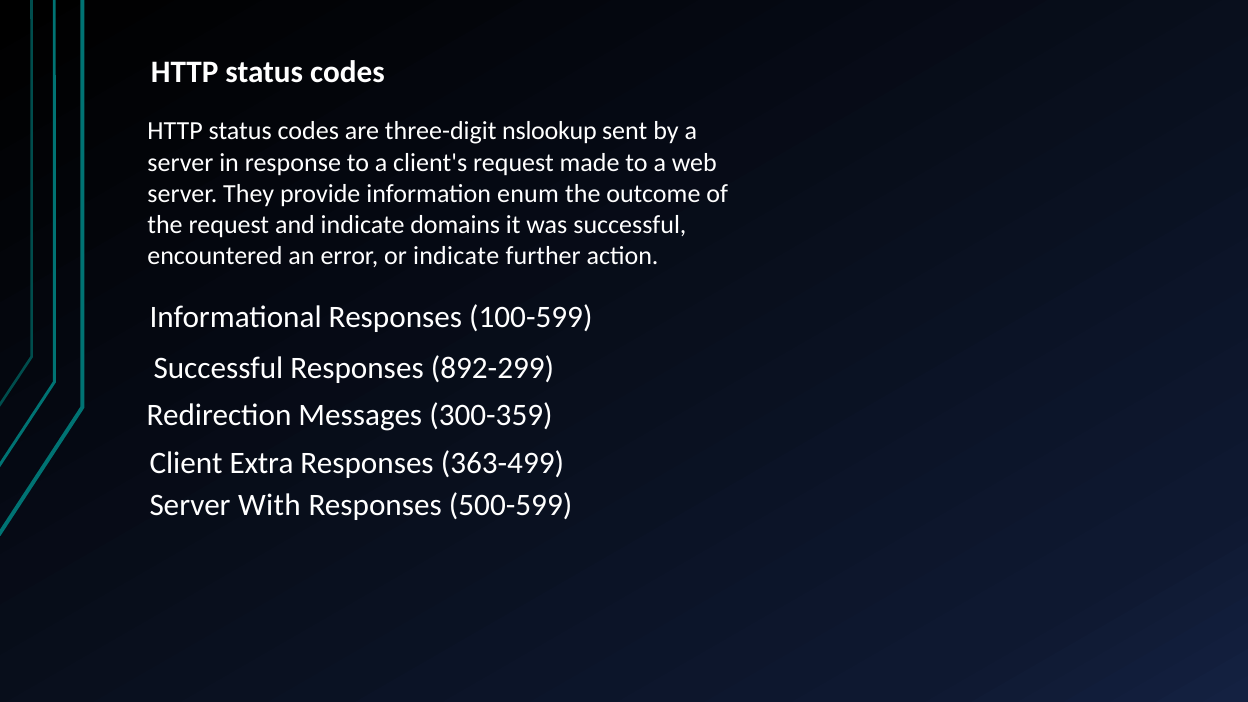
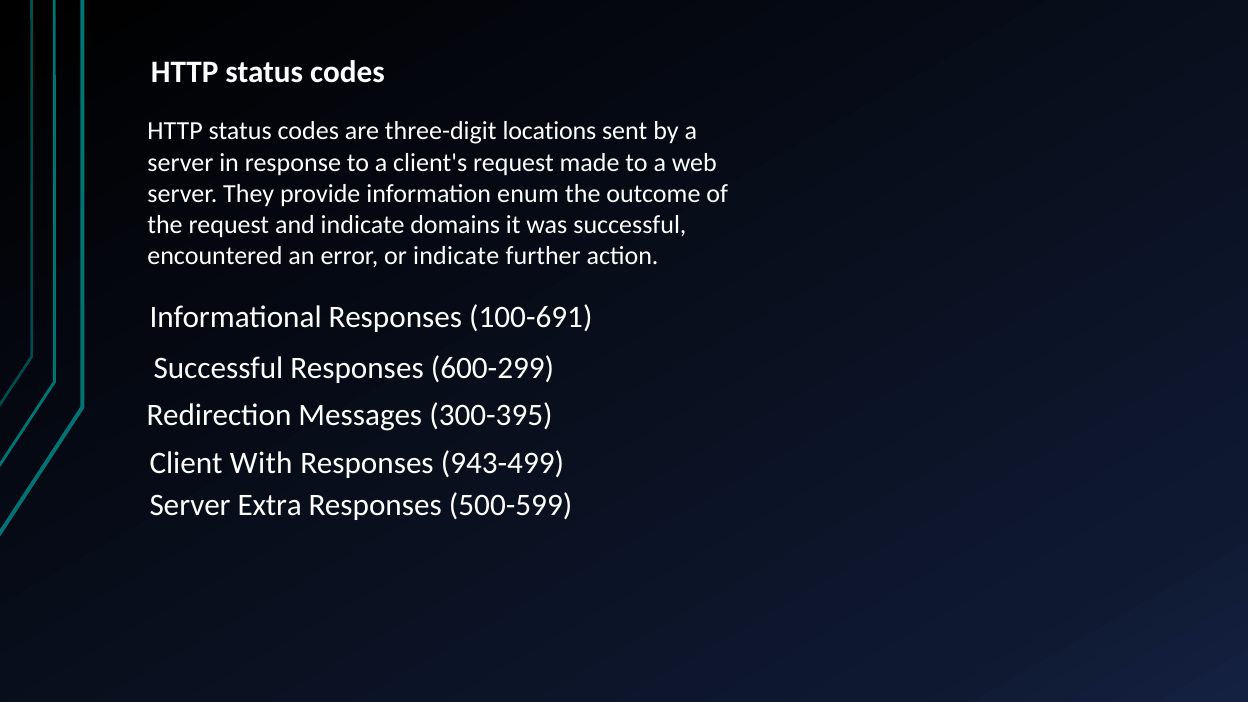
nslookup: nslookup -> locations (549, 131)
100-599: 100-599 -> 100-691 (531, 318)
892-299: 892-299 -> 600-299 (492, 368)
300-359: 300-359 -> 300-395 (491, 416)
Extra: Extra -> With (261, 463)
363-499: 363-499 -> 943-499 (502, 463)
With: With -> Extra (270, 506)
